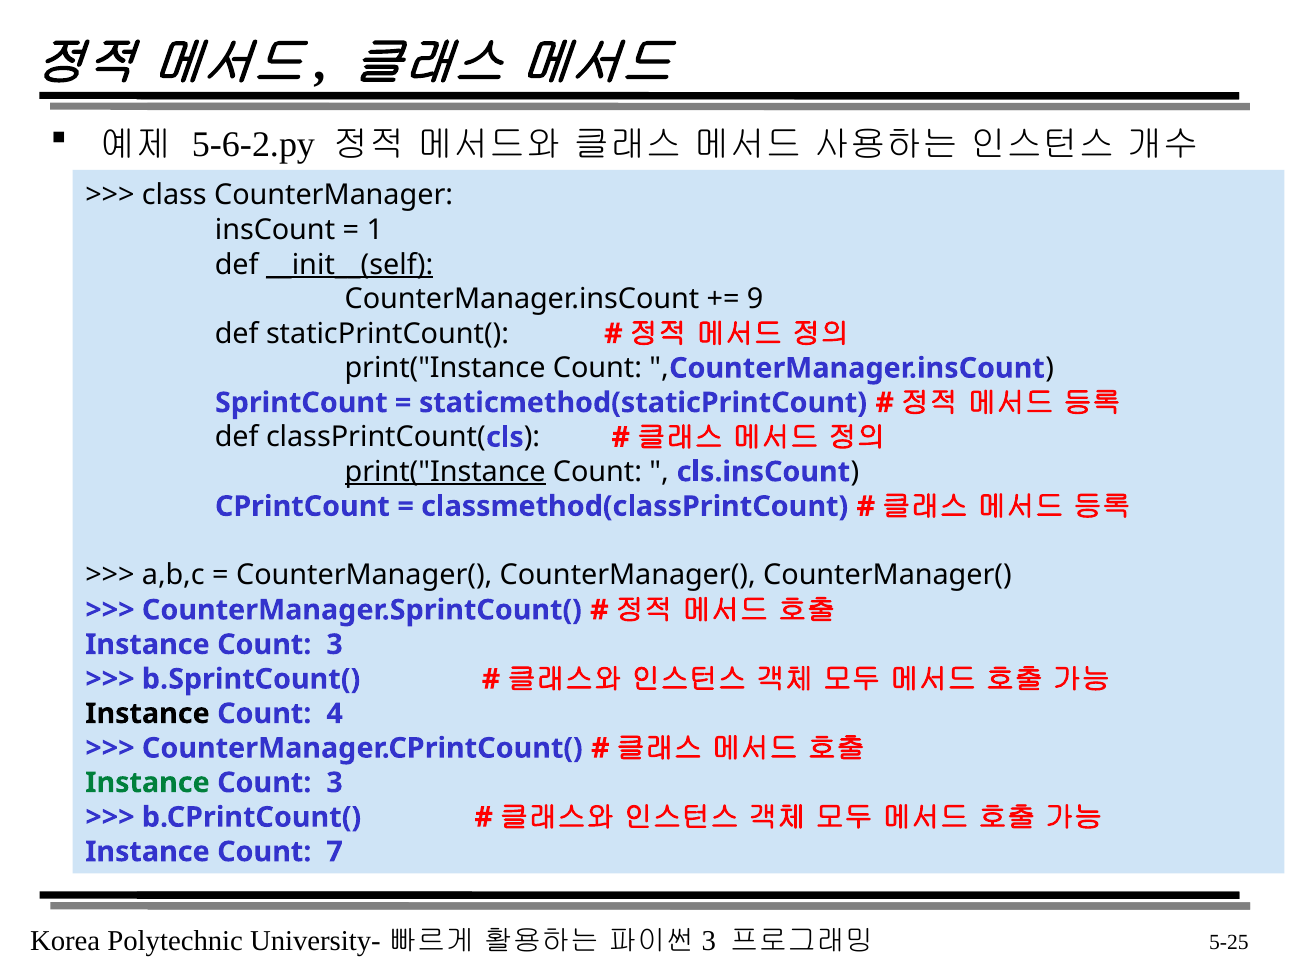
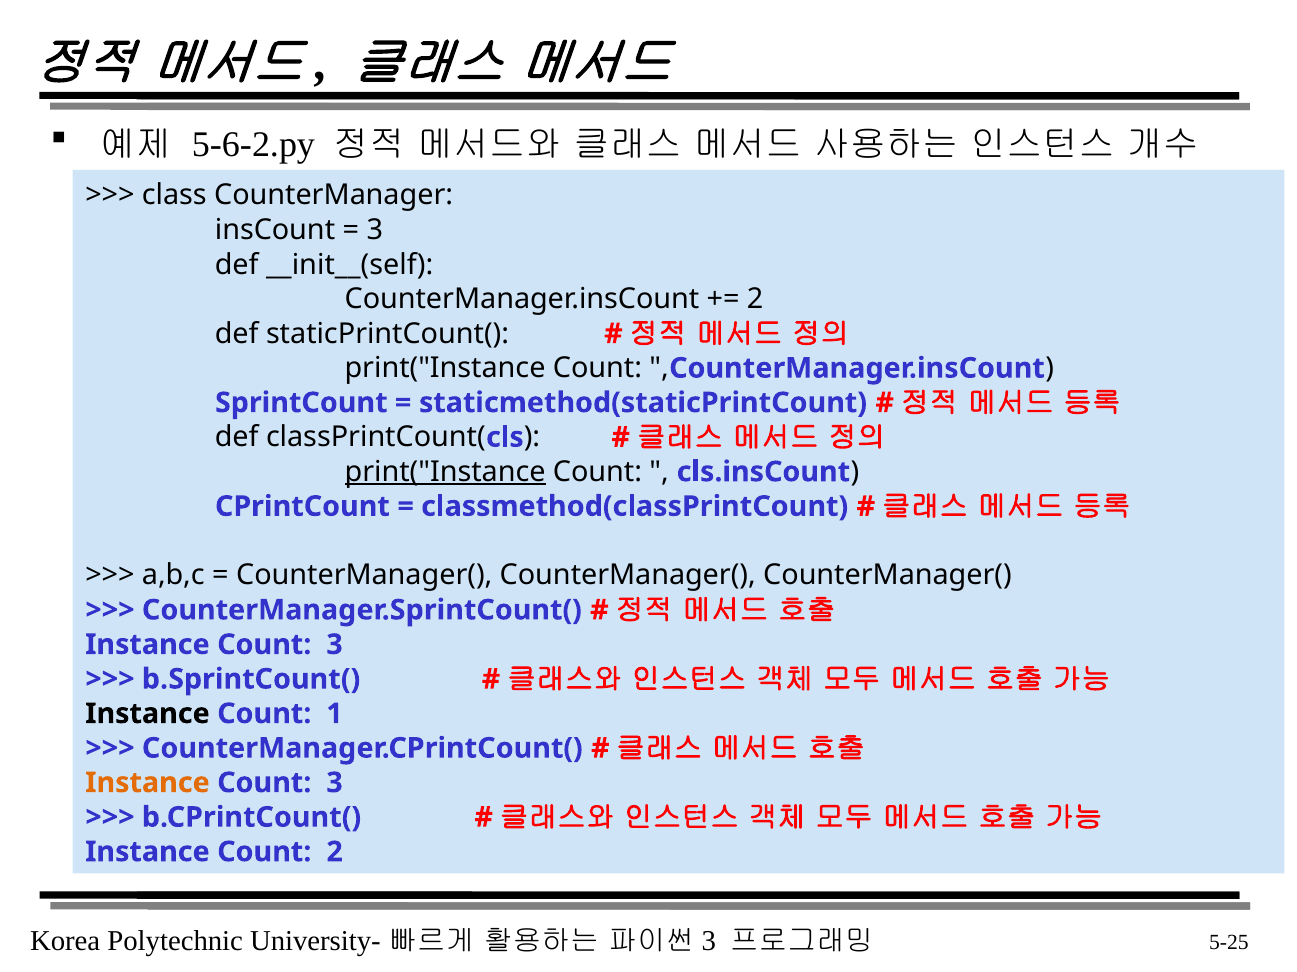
1: 1 -> 3 (375, 230)
__init__(self underline: present -> none (350, 265)
9: 9 -> 2 (755, 299)
4: 4 -> 1 (335, 714)
Instance colour: green -> orange (148, 783)
Count 7: 7 -> 2 (335, 852)
